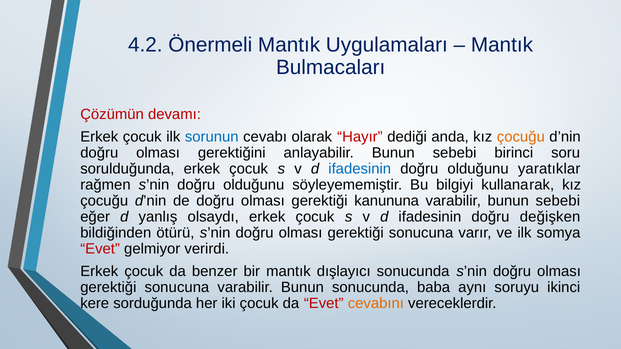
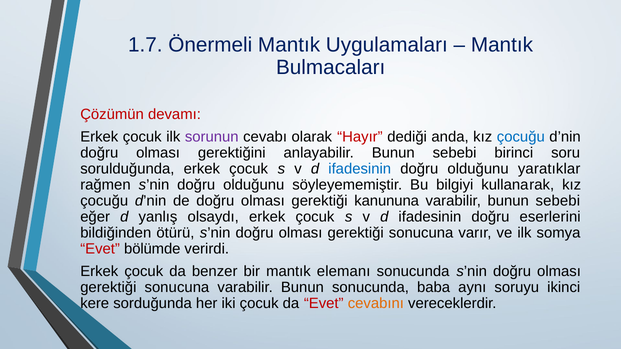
4.2: 4.2 -> 1.7 (145, 45)
sorunun colour: blue -> purple (212, 137)
çocuğu colour: orange -> blue (521, 137)
değişken: değişken -> eserlerini (550, 217)
gelmiyor: gelmiyor -> bölümde (152, 249)
dışlayıcı: dışlayıcı -> elemanı (344, 272)
